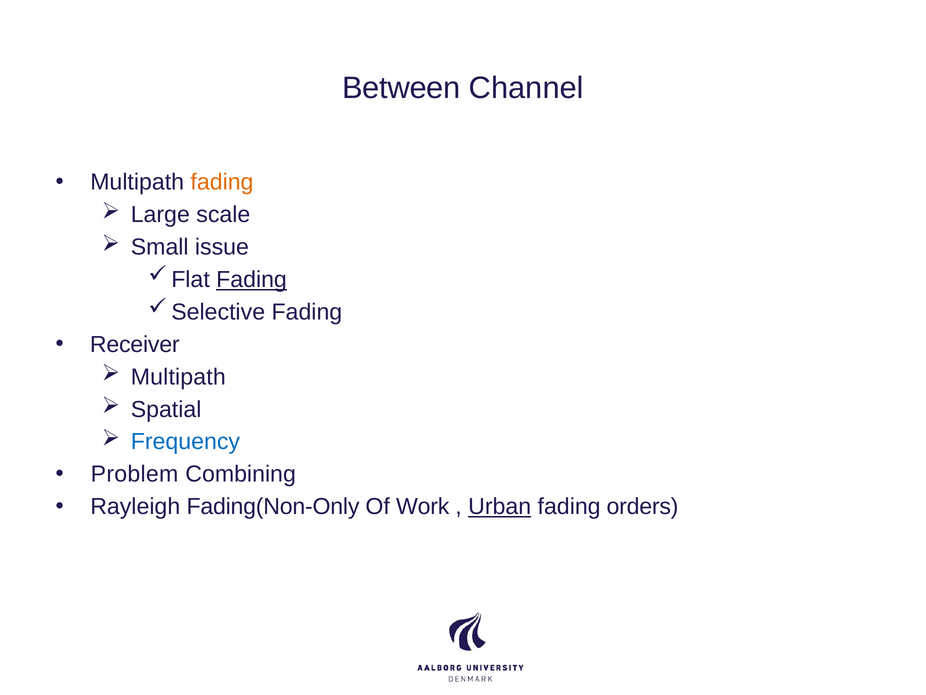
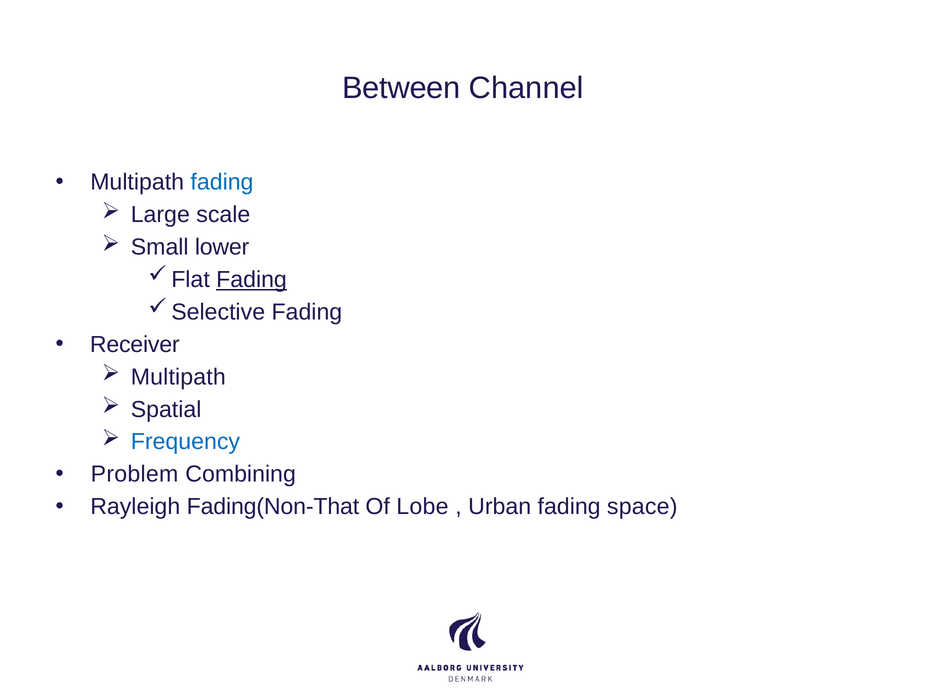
fading colour: orange -> blue (222, 182)
issue: issue -> lower (222, 247)
Fading(Non-Only: Fading(Non-Only -> Fading(Non-That (273, 506)
Work: Work -> Lobe (422, 506)
Urban underline: present -> none (500, 506)
orders: orders -> space (642, 506)
